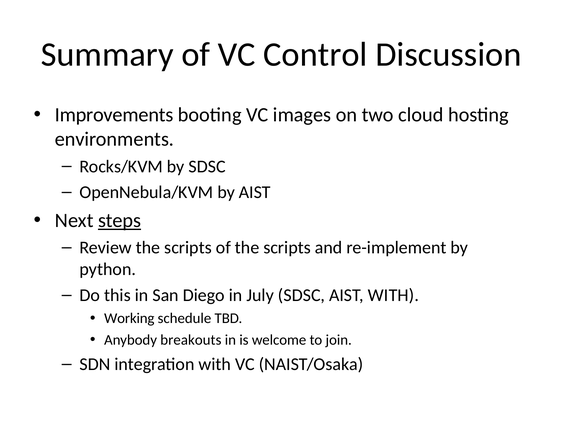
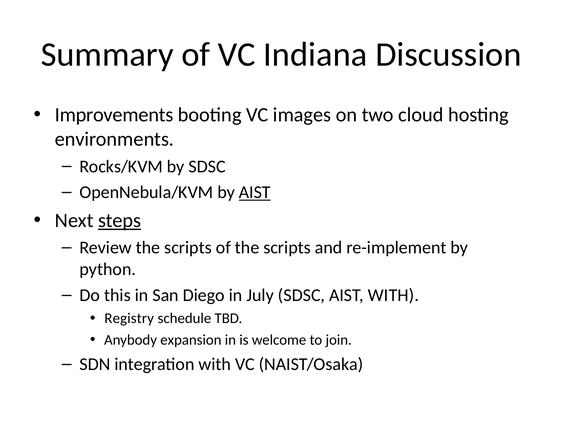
Control: Control -> Indiana (315, 55)
AIST underline: none -> present (255, 192)
Working: Working -> Registry (129, 319)
breakouts: breakouts -> expansion (191, 340)
